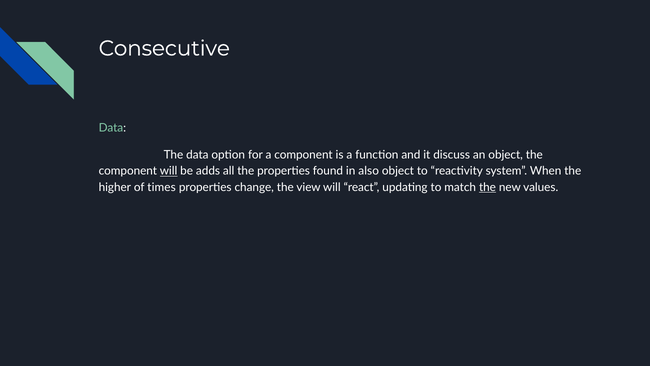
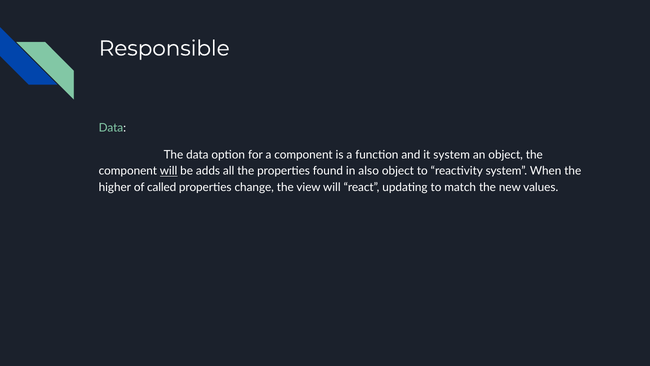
Consecutive: Consecutive -> Responsible (164, 48)
it discuss: discuss -> system (452, 155)
times: times -> called (162, 187)
the underline: present -> none (487, 187)
